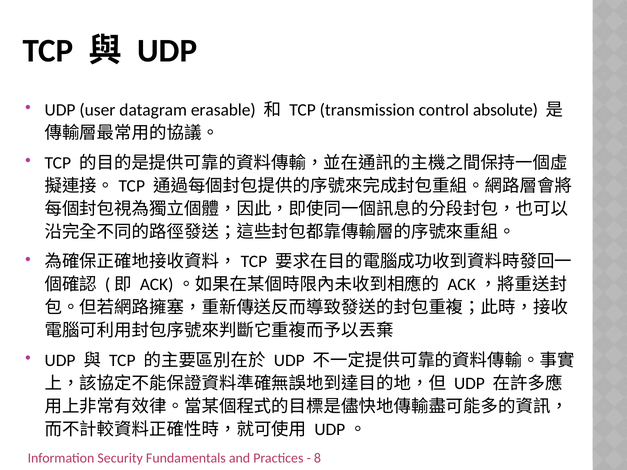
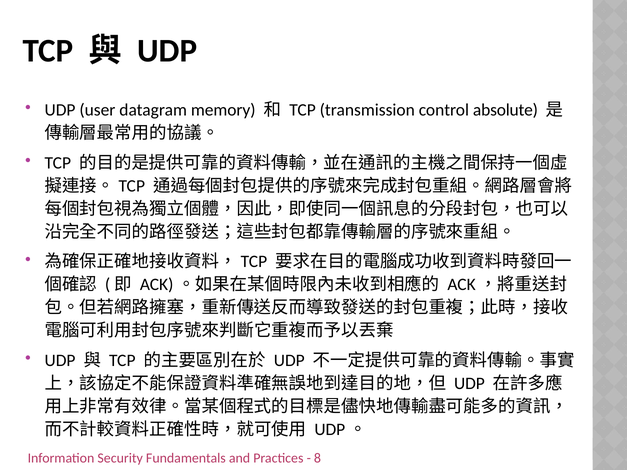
erasable: erasable -> memory (223, 110)
